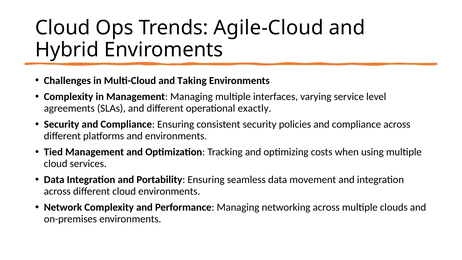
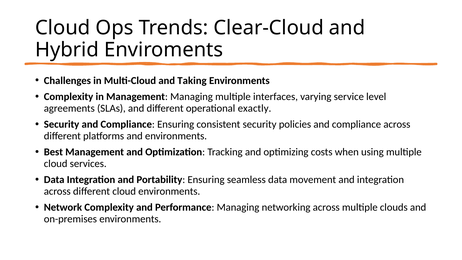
Agile-Cloud: Agile-Cloud -> Clear-Cloud (269, 28)
Tied: Tied -> Best (53, 152)
